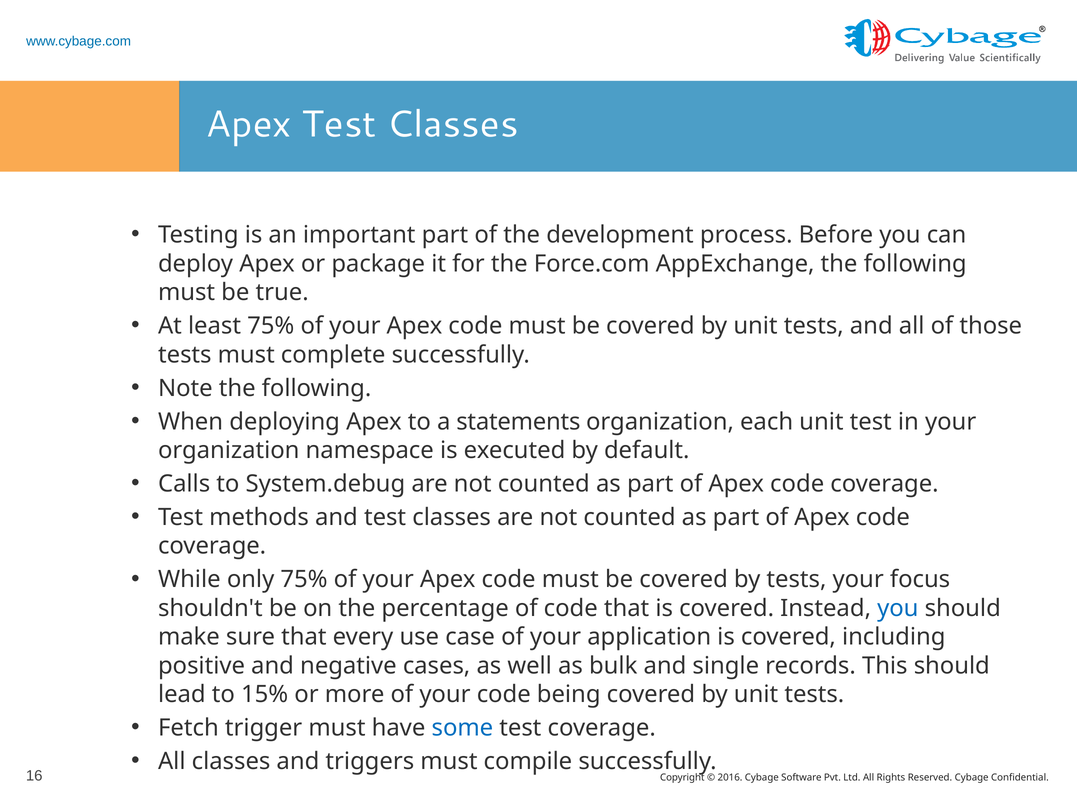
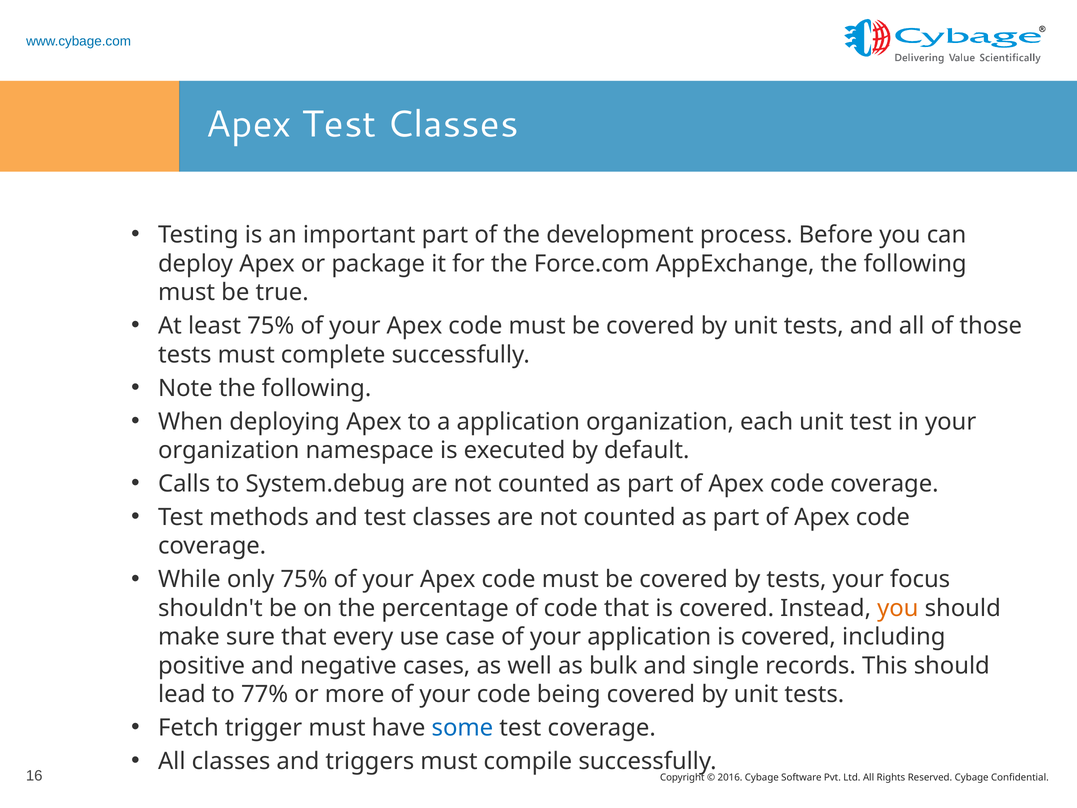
a statements: statements -> application (518, 422)
you colour: blue -> orange (898, 608)
15%: 15% -> 77% (265, 694)
